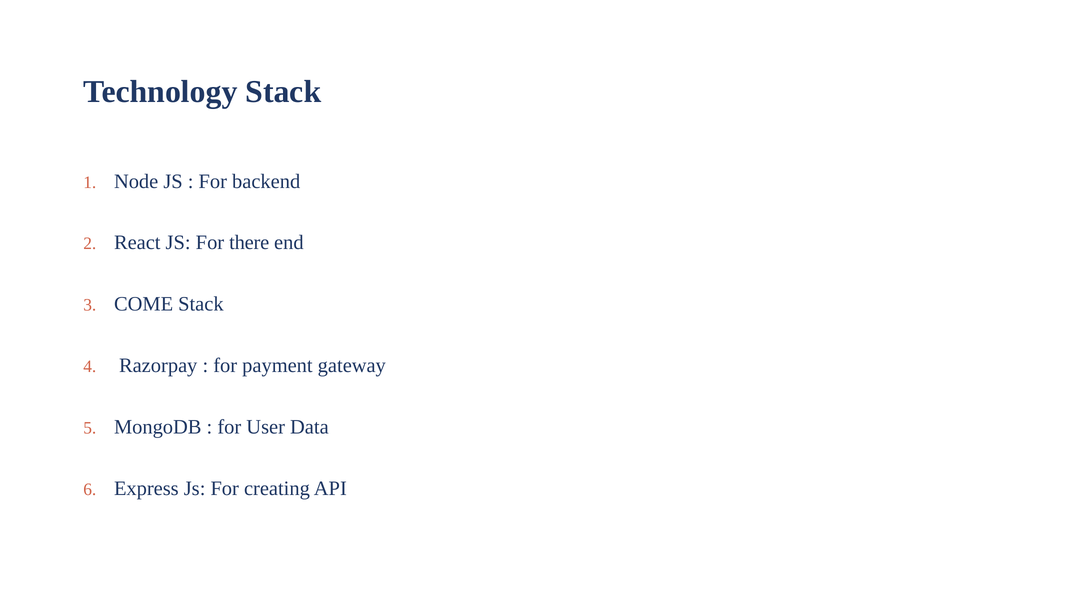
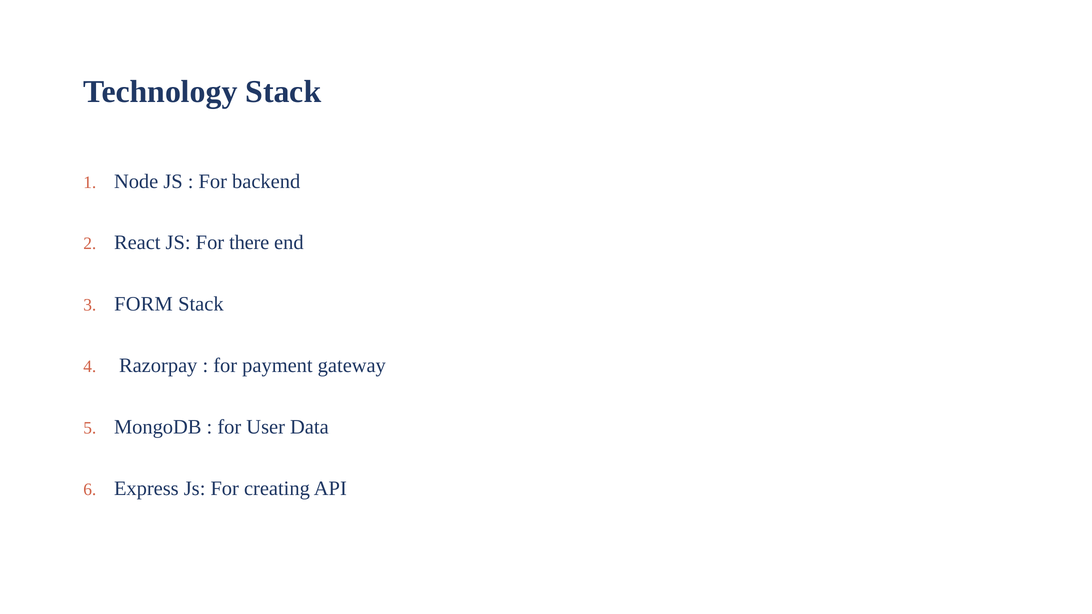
COME: COME -> FORM (143, 304)
